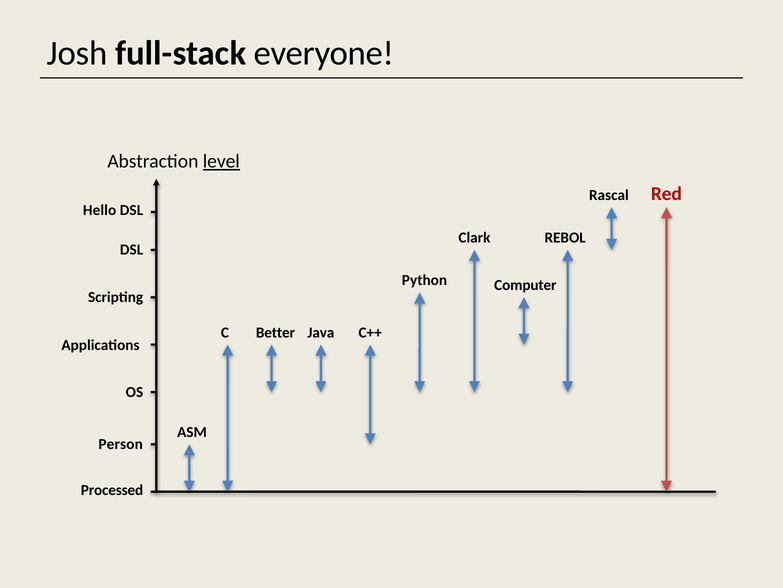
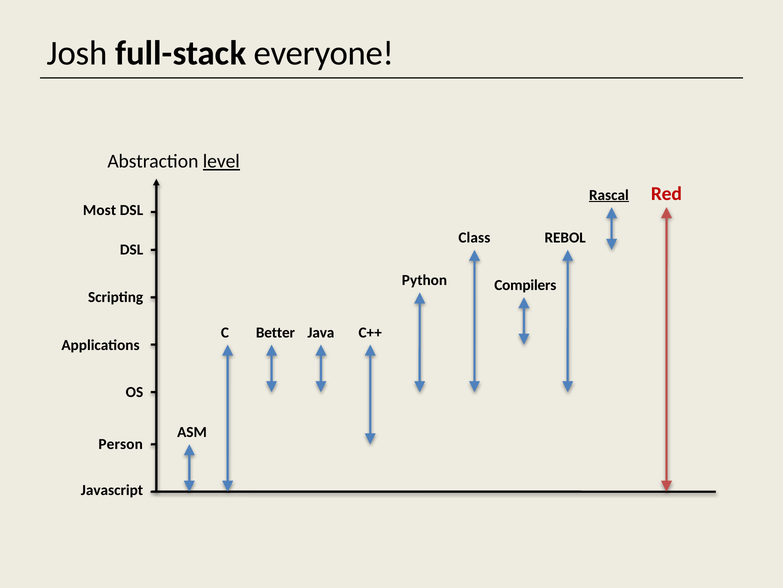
Rascal underline: none -> present (609, 195)
Hello: Hello -> Most (100, 210)
Clark: Clark -> Class (474, 237)
Computer: Computer -> Compilers (525, 285)
Processed: Processed -> Javascript (112, 490)
